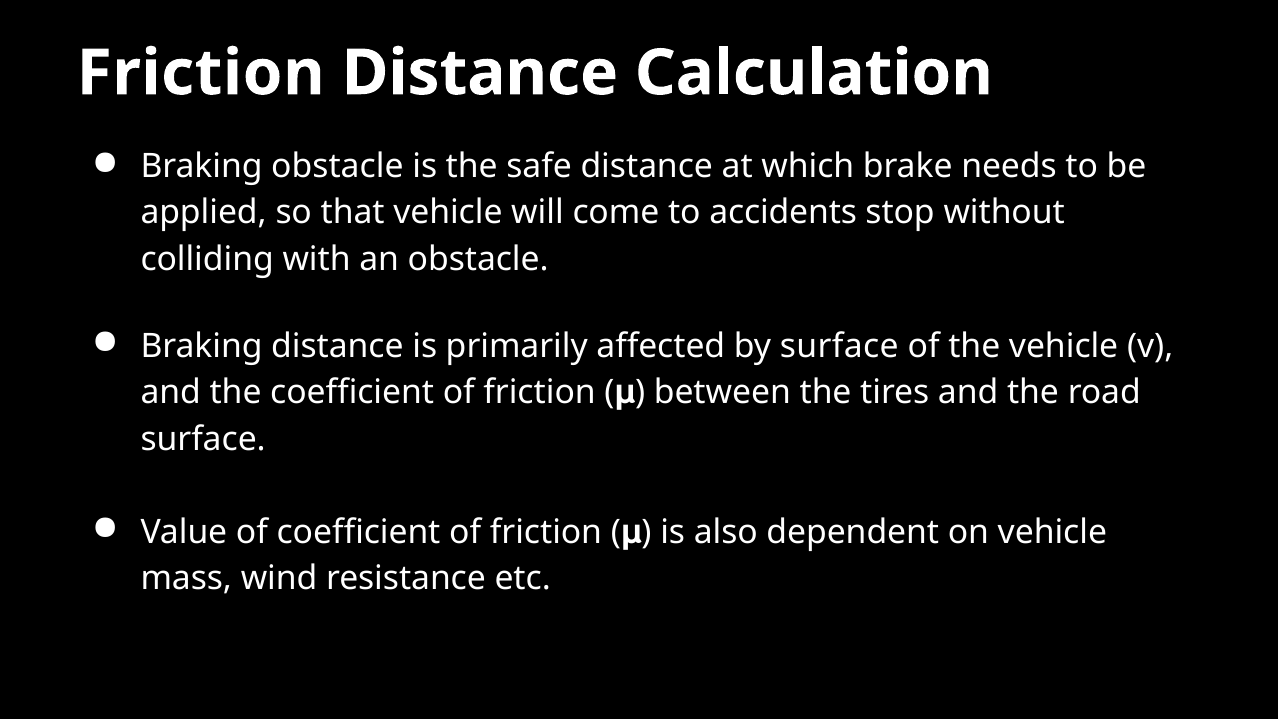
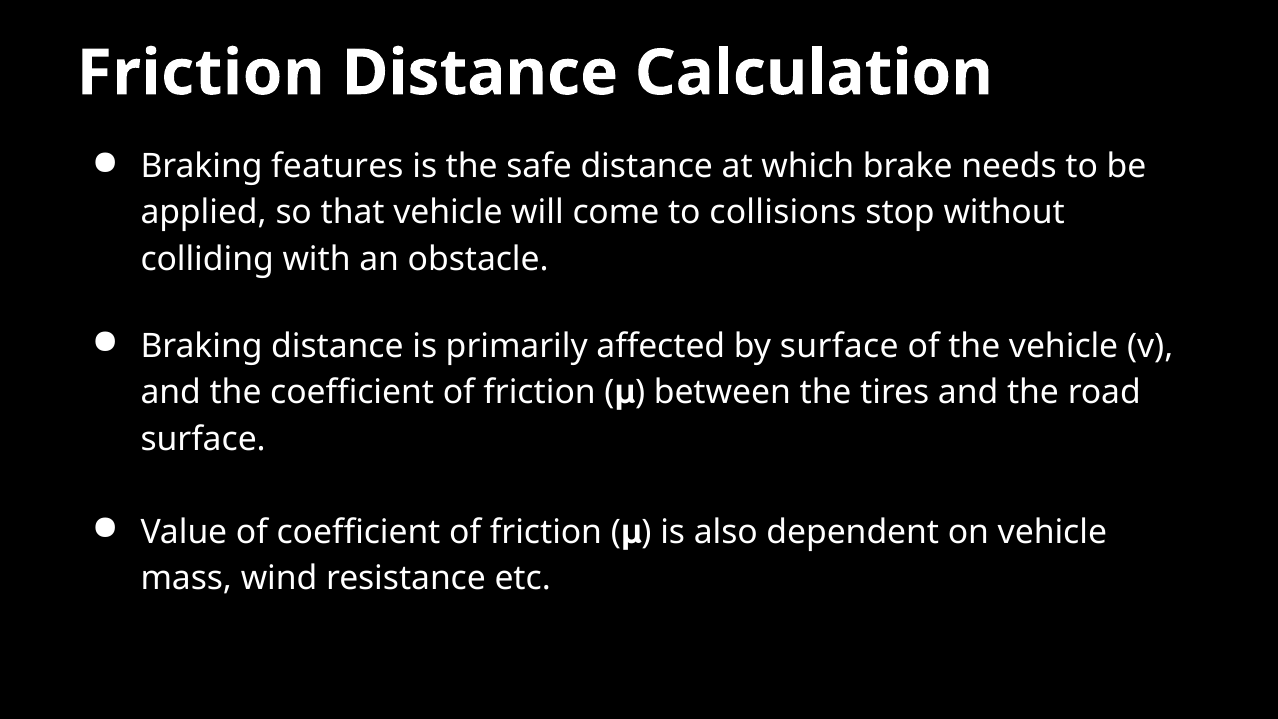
Braking obstacle: obstacle -> features (337, 166)
accidents: accidents -> collisions (783, 213)
